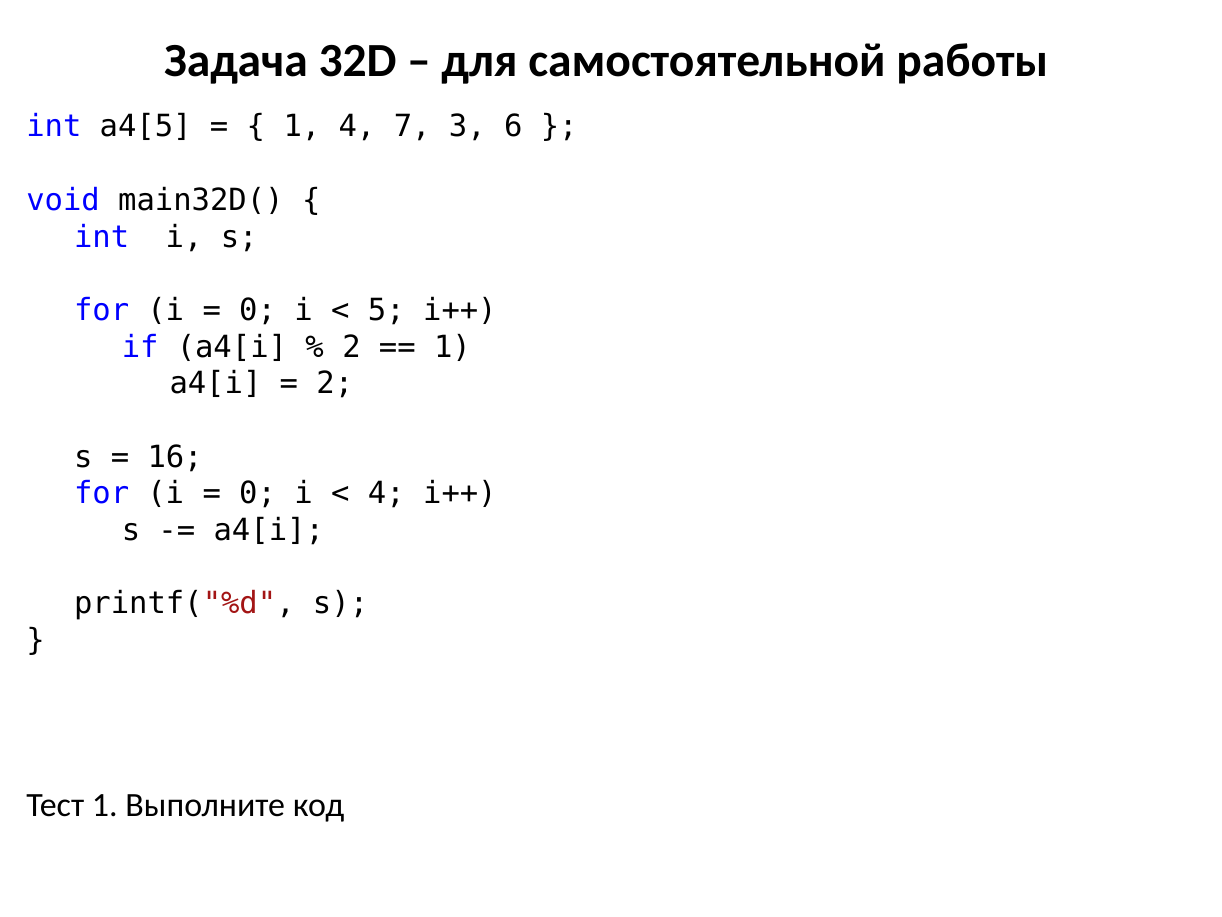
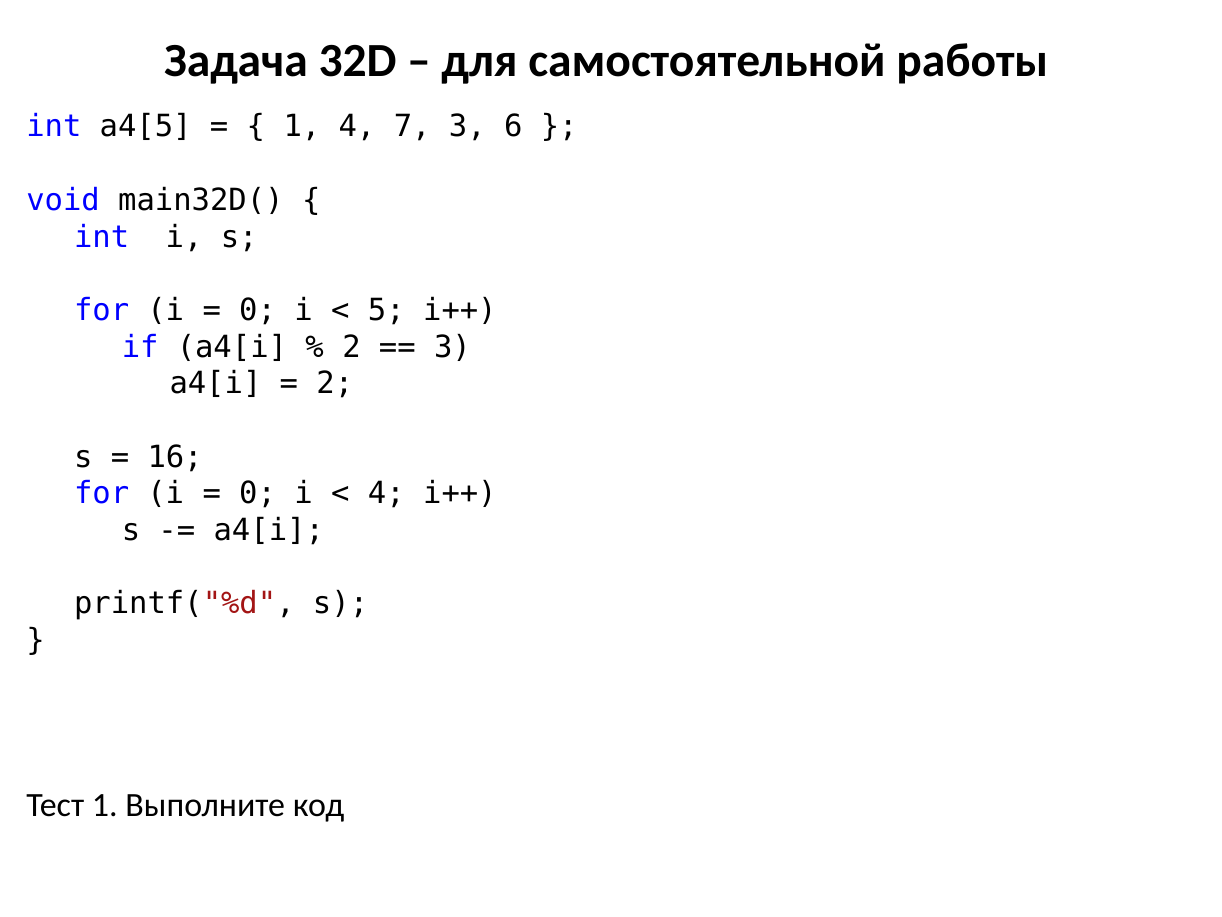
1: 1 -> 3 (452, 347)
